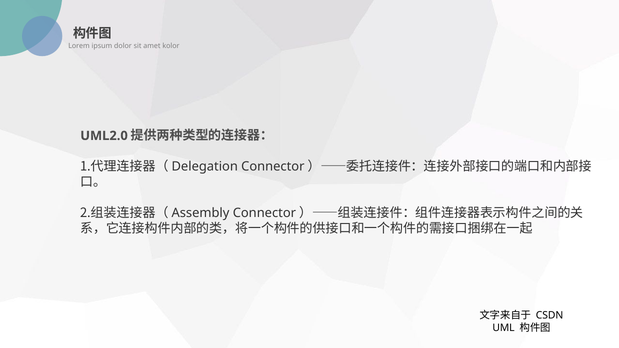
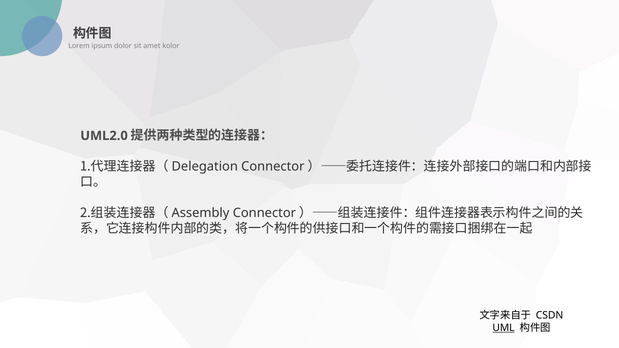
UML underline: none -> present (504, 328)
